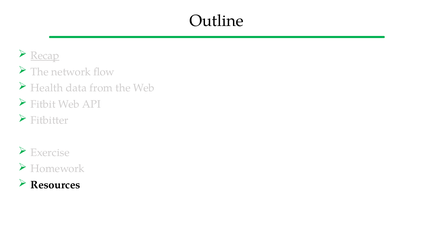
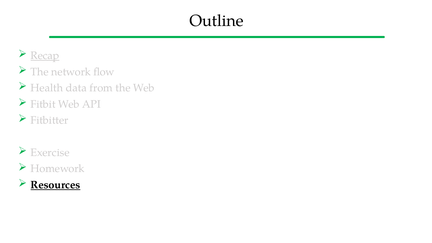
Resources underline: none -> present (55, 185)
